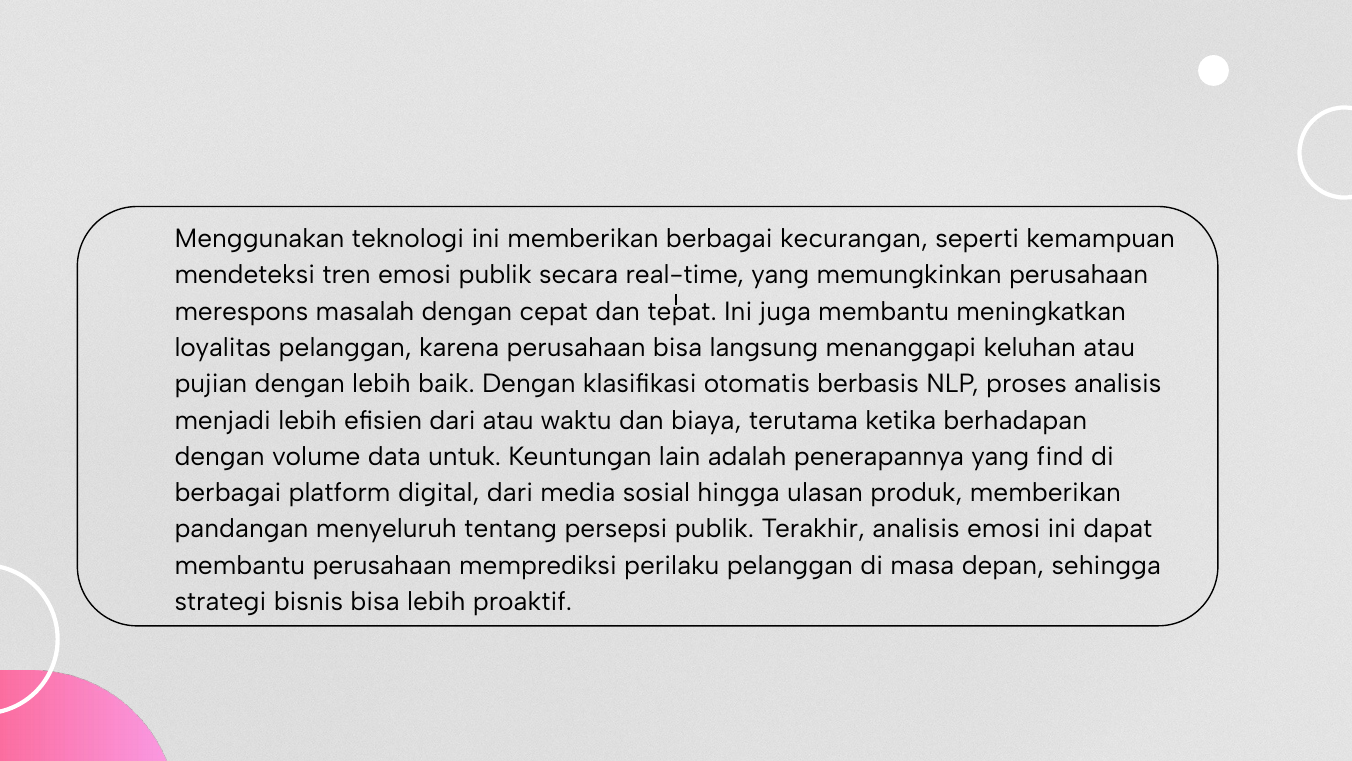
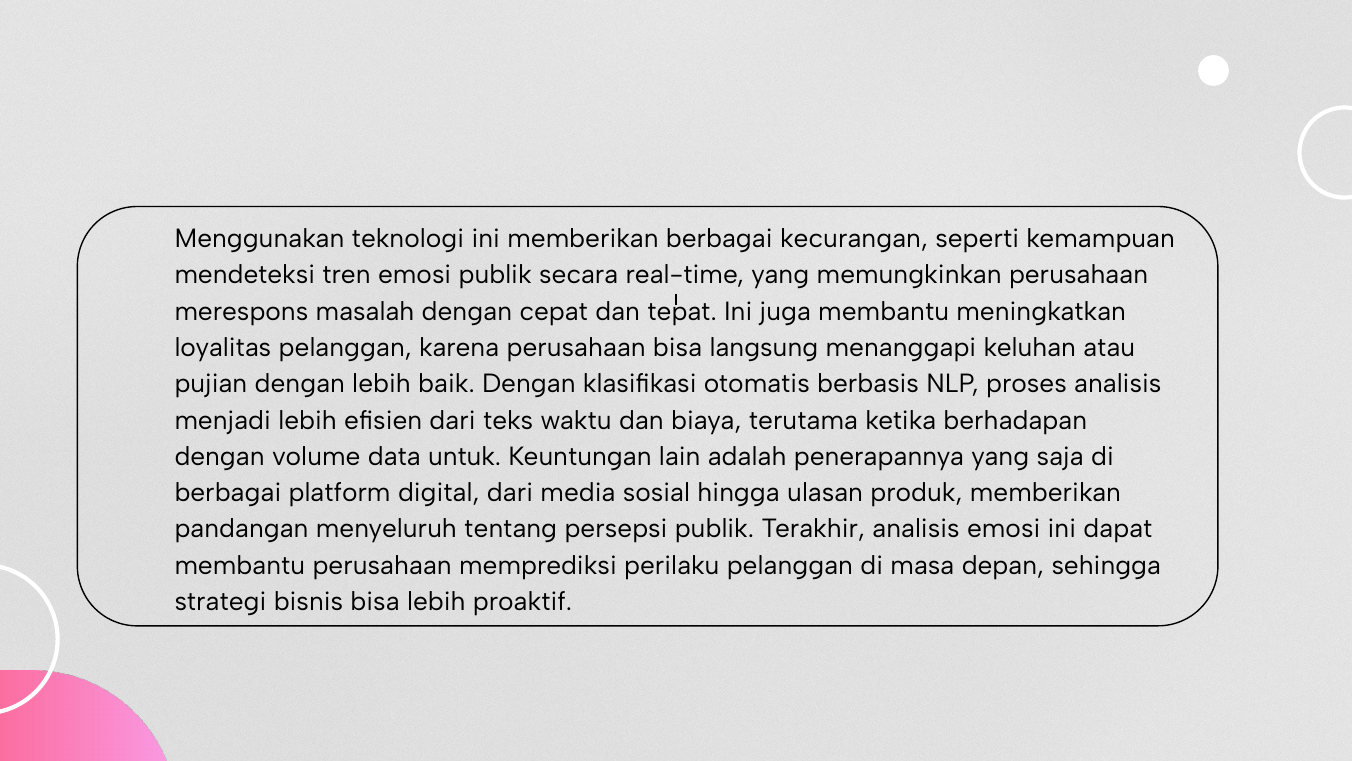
dari atau: atau -> teks (508, 420)
find: find -> saja (1060, 456)
